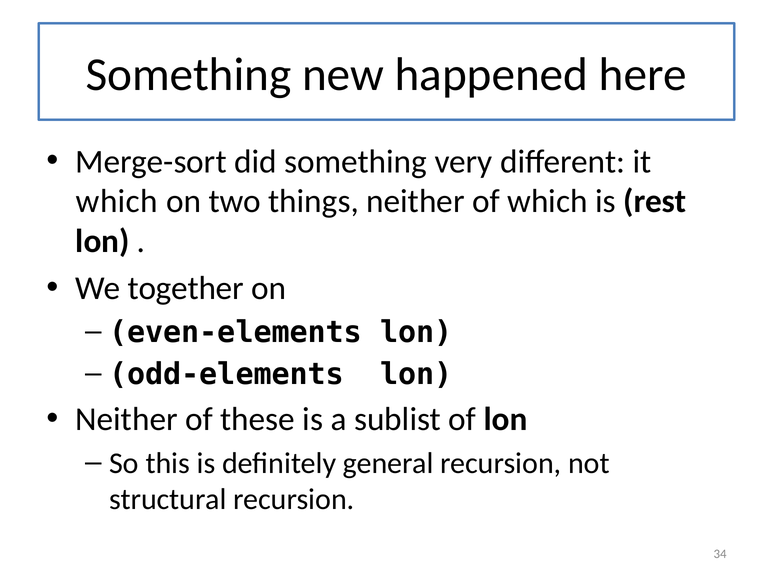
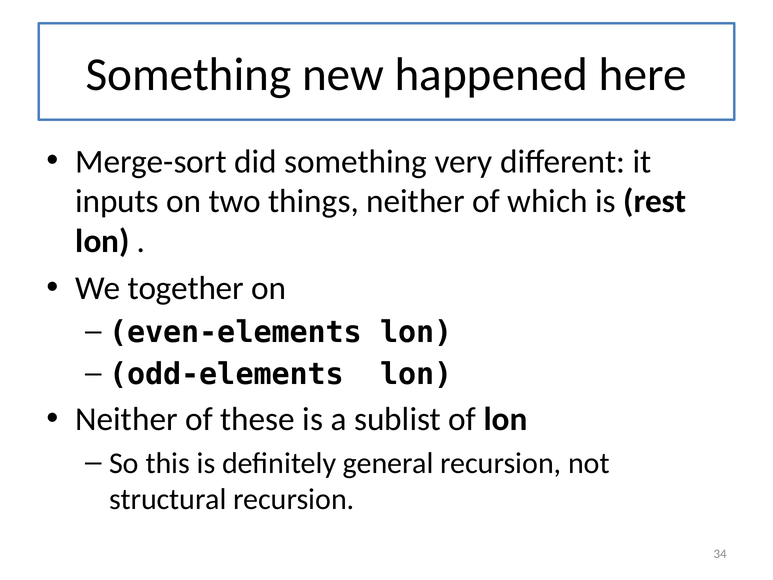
which: which -> inputs (117, 201)
